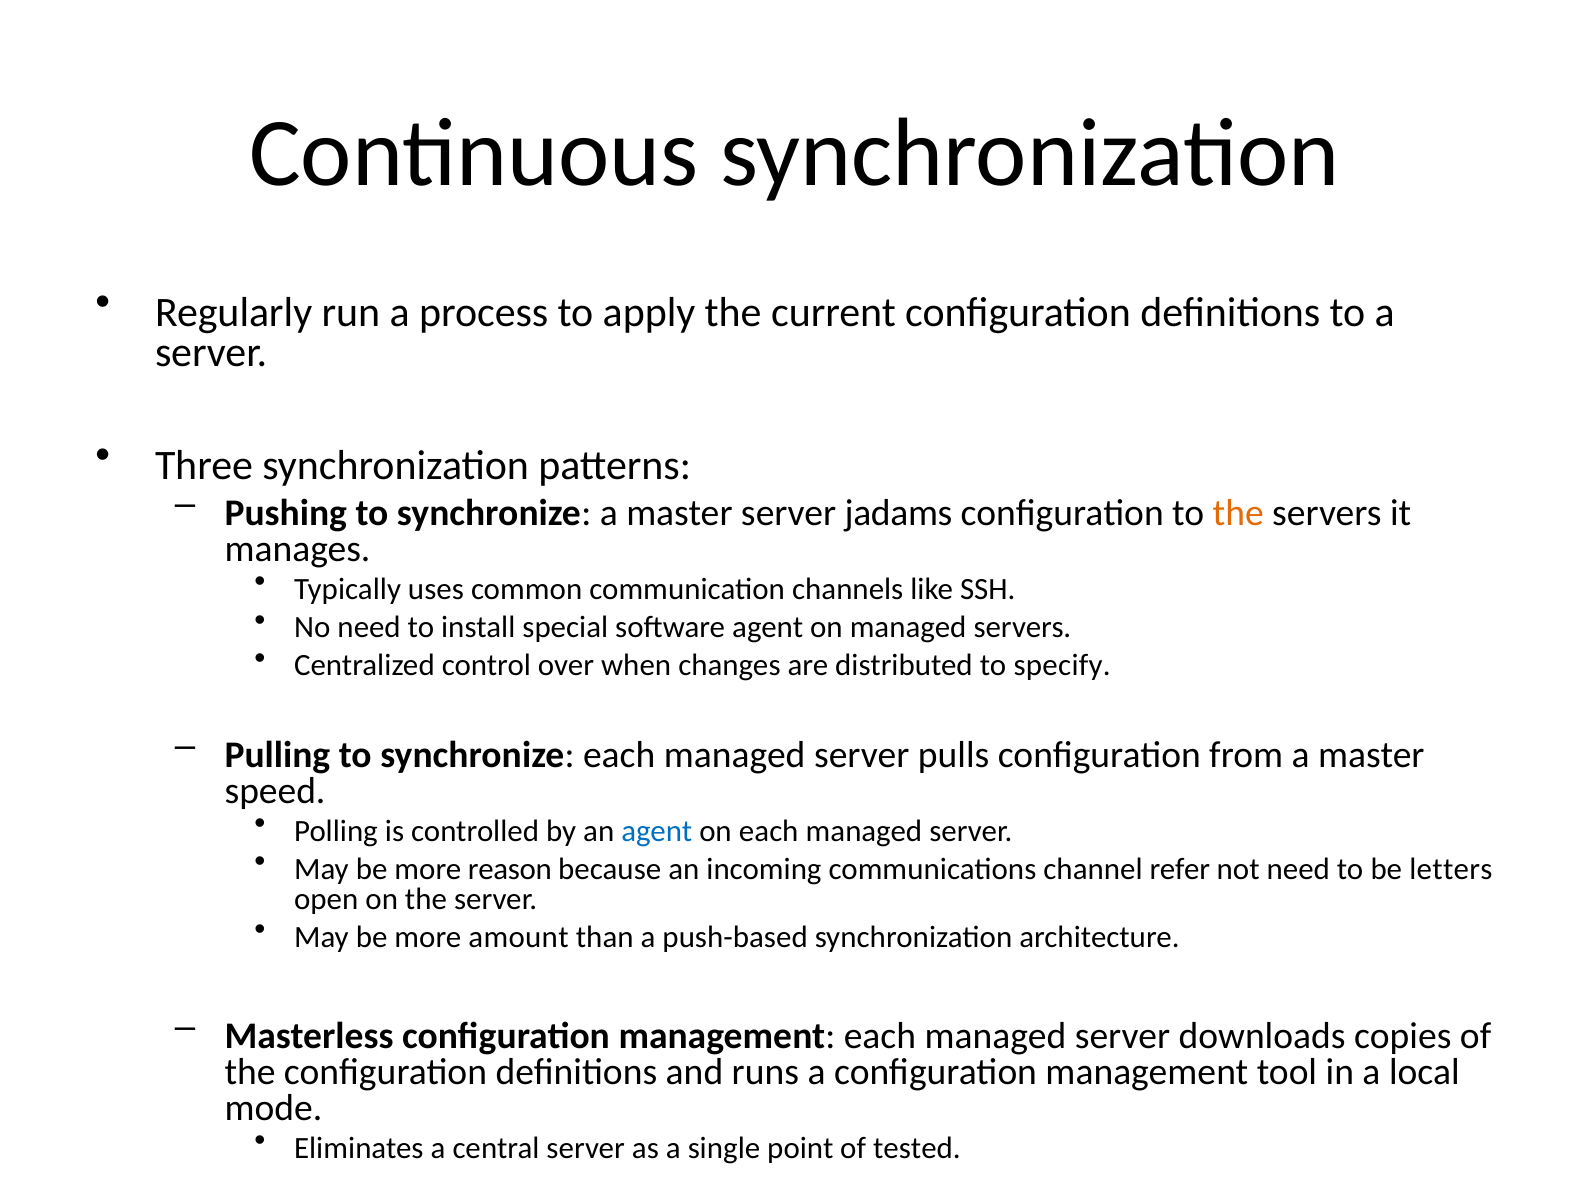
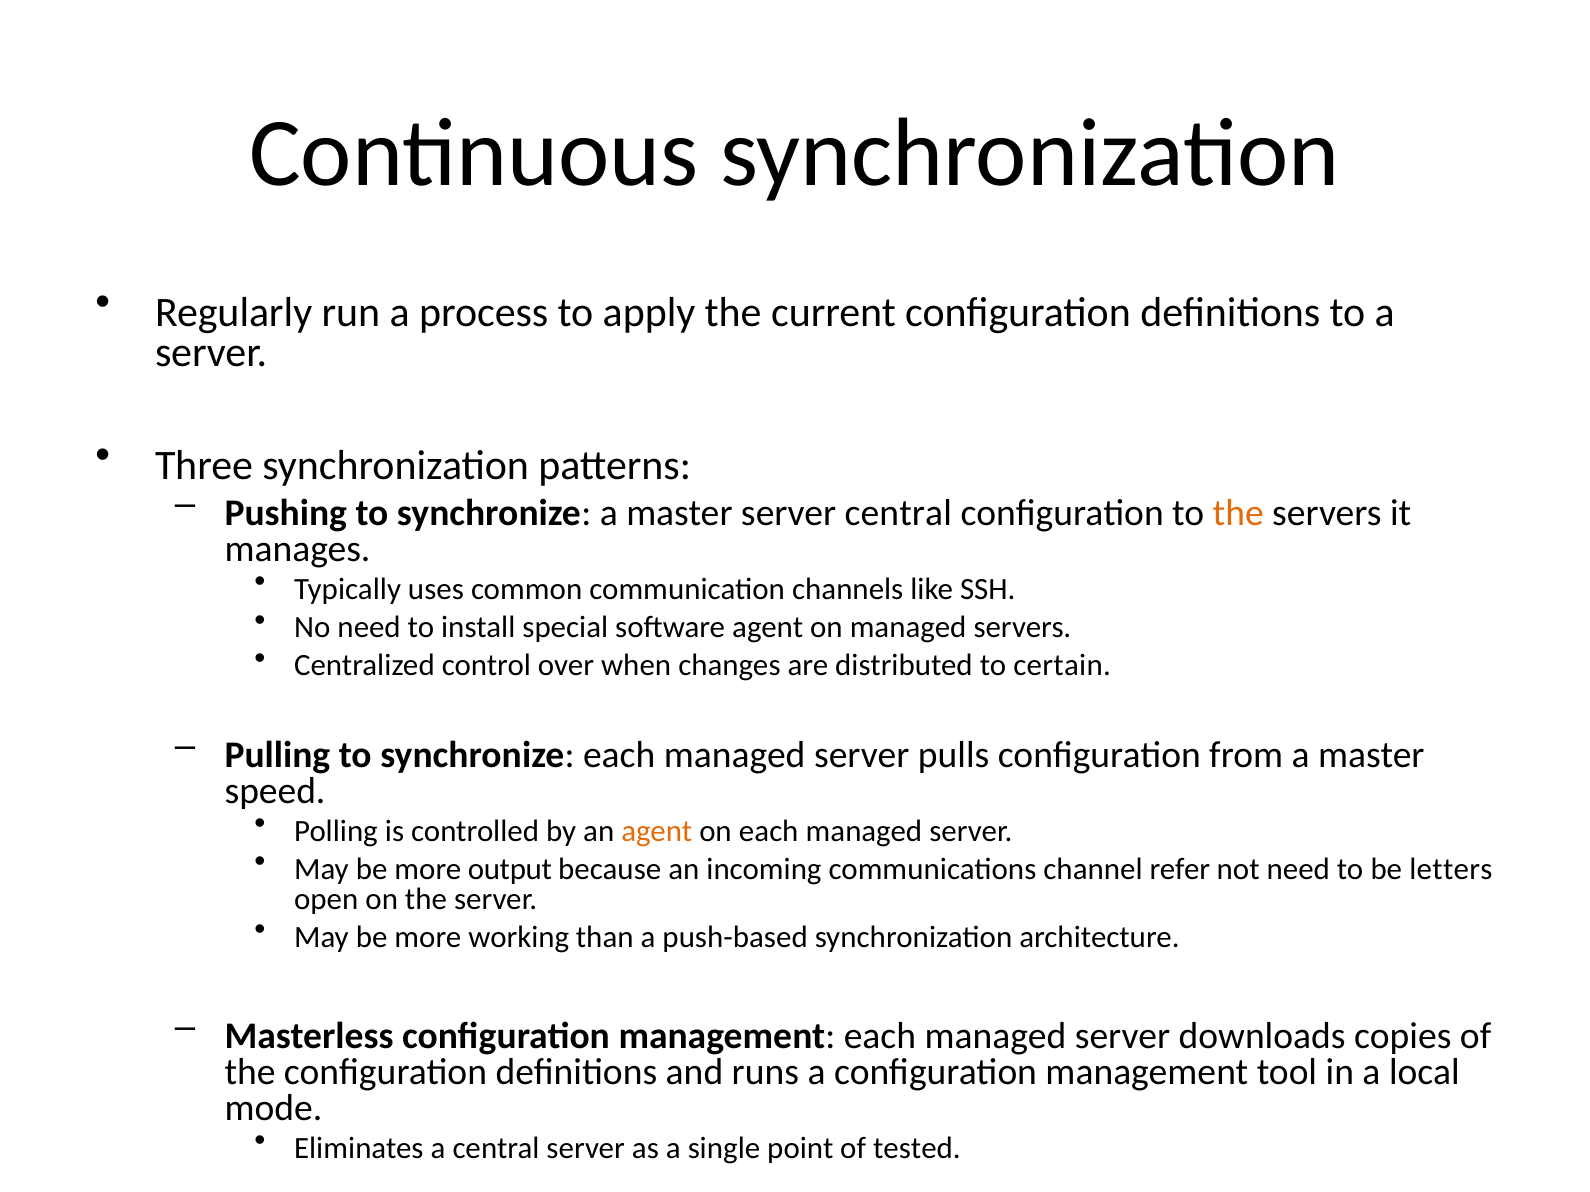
server jadams: jadams -> central (898, 513)
specify: specify -> certain (1062, 666)
agent colour: blue -> orange (657, 832)
reason: reason -> output (510, 870)
amount: amount -> working (519, 938)
